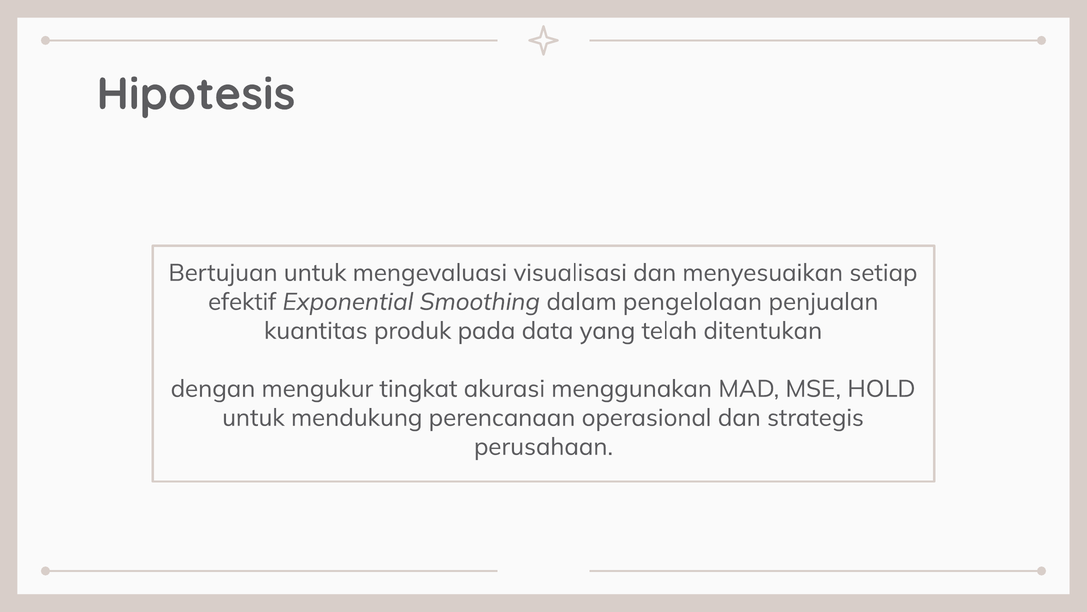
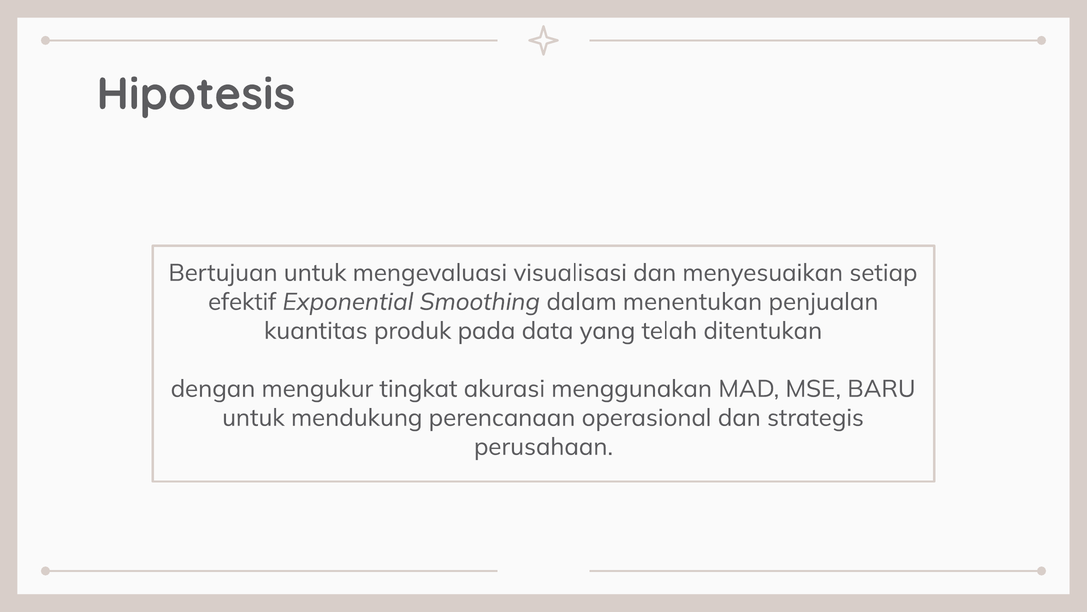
pengelolaan: pengelolaan -> menentukan (693, 302)
HOLD: HOLD -> BARU (881, 389)
